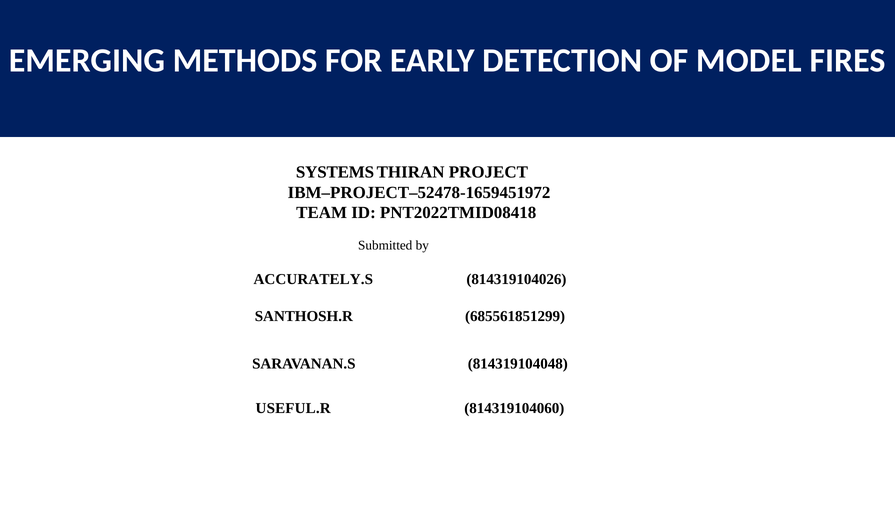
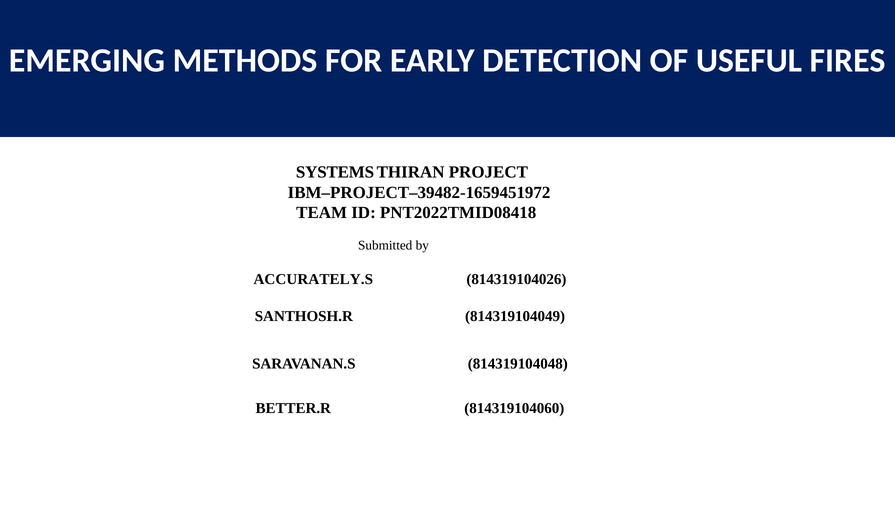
MODEL: MODEL -> USEFUL (749, 61)
IBM–PROJECT–52478-1659451972: IBM–PROJECT–52478-1659451972 -> IBM–PROJECT–39482-1659451972 (419, 192)
685561851299: 685561851299 -> 814319104049 (515, 316)
USEFUL.R: USEFUL.R -> BETTER.R (293, 408)
